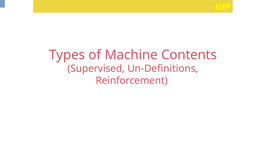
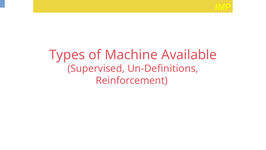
Contents: Contents -> Available (189, 55)
